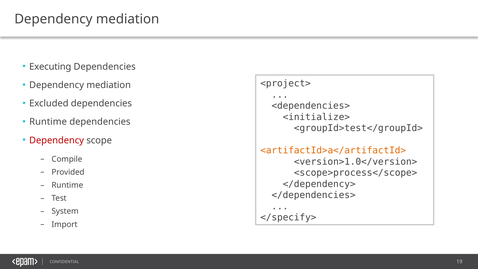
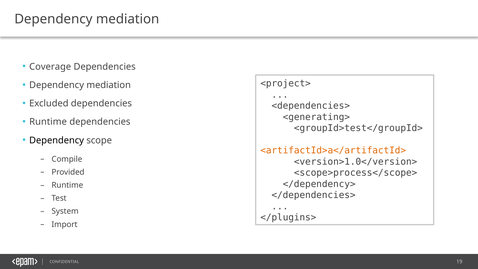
Executing: Executing -> Coverage (50, 67)
<initialize>: <initialize> -> <generating> (316, 117)
Dependency colour: red -> black (57, 140)
</specify>: </specify> -> </plugins> (288, 217)
